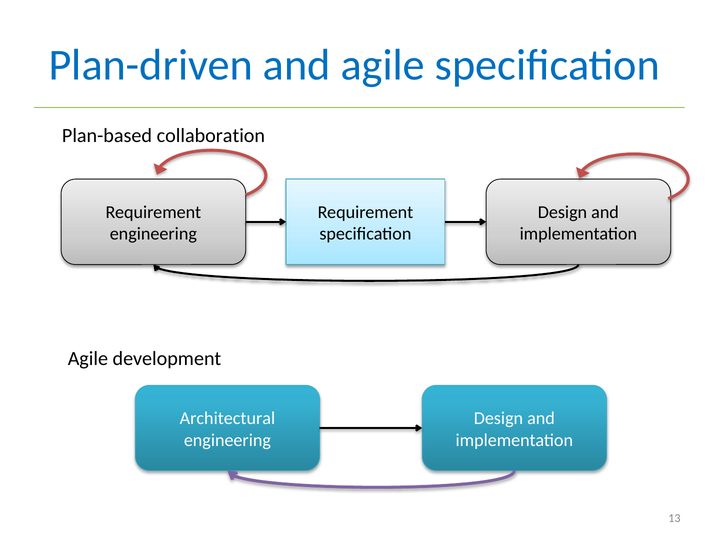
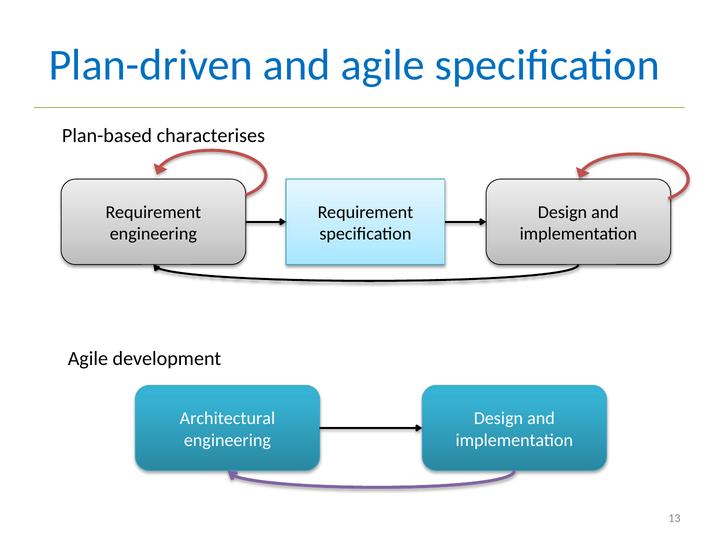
collaboration: collaboration -> characterises (211, 136)
